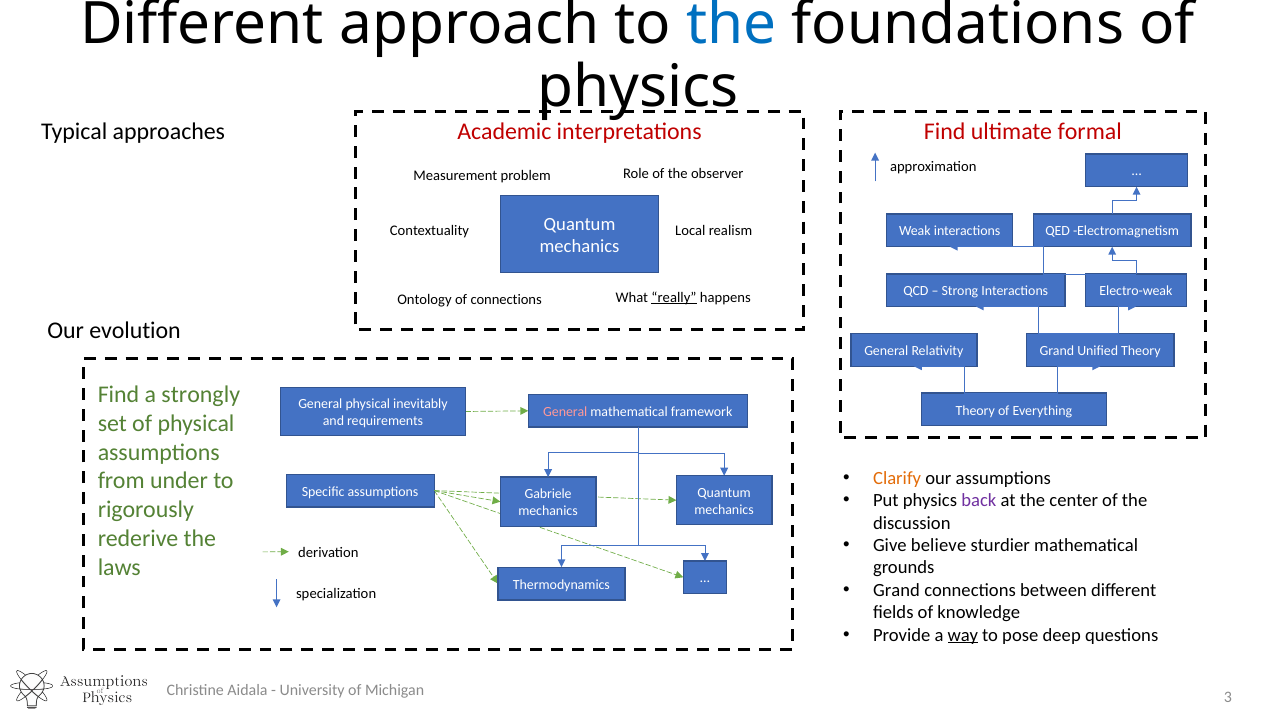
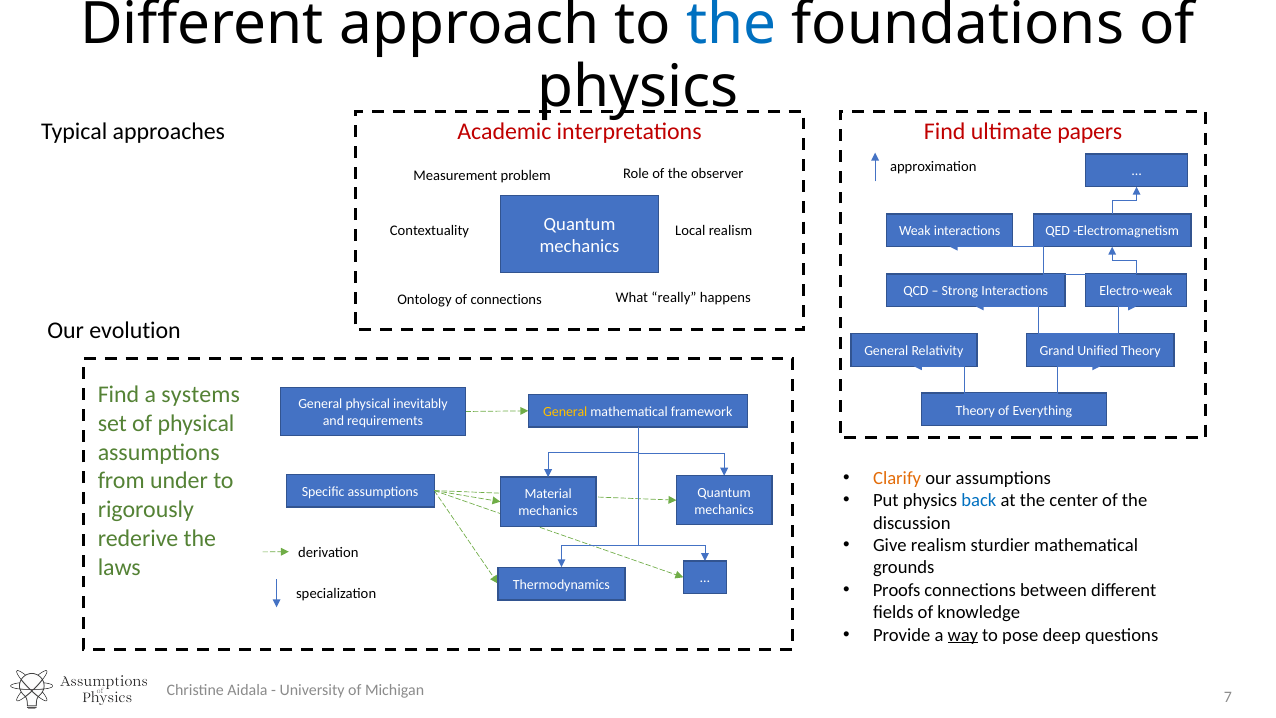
formal: formal -> papers (1090, 131)
really underline: present -> none (674, 297)
strongly: strongly -> systems (201, 395)
General colour: pink -> yellow (565, 412)
Gabriele: Gabriele -> Material (548, 494)
back colour: purple -> blue (979, 501)
Give believe: believe -> realism (939, 545)
Grand: Grand -> Proofs (897, 590)
3: 3 -> 7 (1228, 697)
